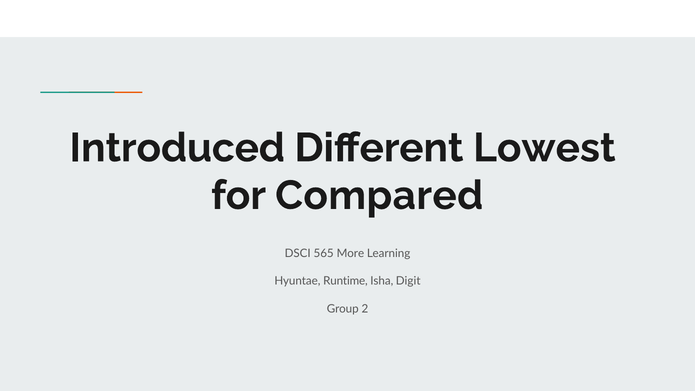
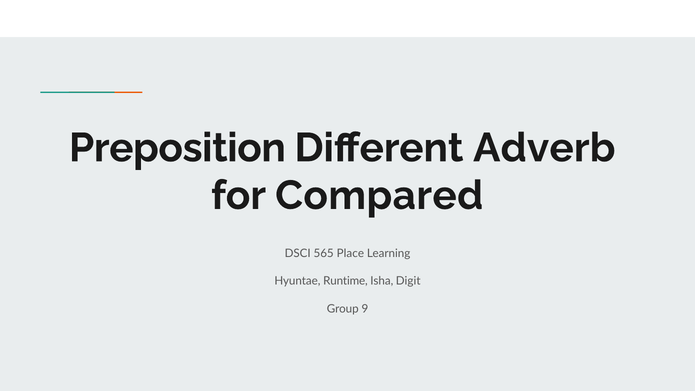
Introduced: Introduced -> Preposition (177, 148)
Lowest: Lowest -> Adverb (544, 148)
More: More -> Place (350, 253)
2: 2 -> 9 (365, 309)
